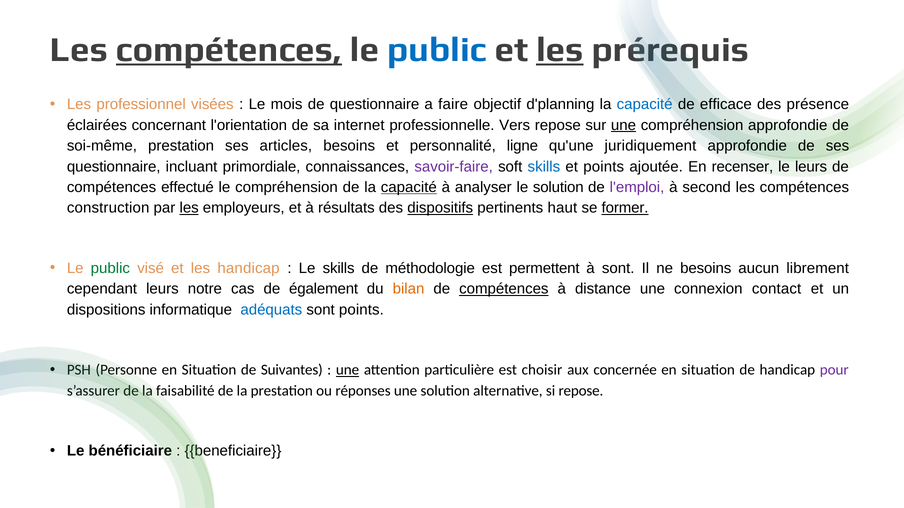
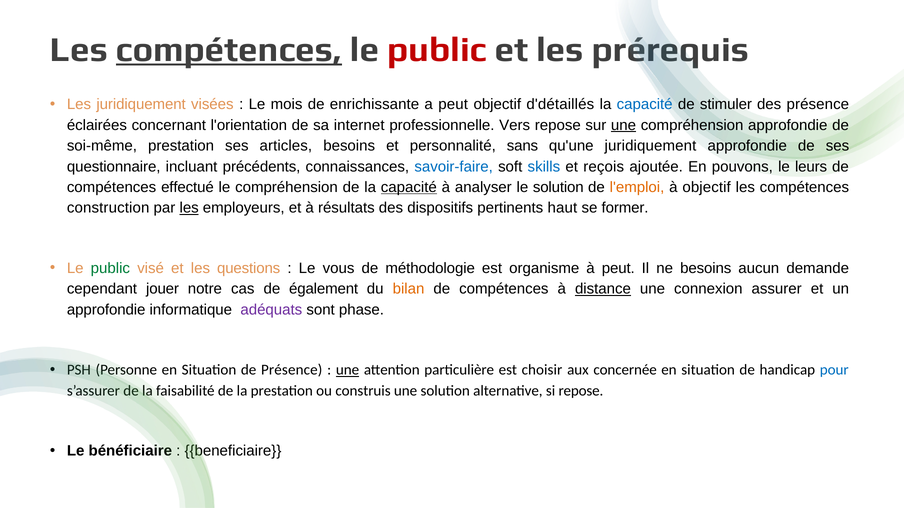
public colour: blue -> red (437, 50)
les underline: present -> none (560, 50)
Les professionnel: professionnel -> juridiquement (141, 104)
de questionnaire: questionnaire -> enrichissante (375, 104)
a faire: faire -> peut (453, 104)
d'planning: d'planning -> d'détaillés (560, 104)
efficace: efficace -> stimuler (726, 104)
ligne: ligne -> sans (522, 146)
primordiale: primordiale -> précédents (262, 167)
savoir-faire colour: purple -> blue (454, 167)
et points: points -> reçois (604, 167)
recenser: recenser -> pouvons (742, 167)
l'emploi colour: purple -> orange (637, 187)
à second: second -> objectif (707, 187)
dispositifs underline: present -> none (440, 208)
former underline: present -> none (625, 208)
les handicap: handicap -> questions (249, 269)
Le skills: skills -> vous (339, 269)
permettent: permettent -> organisme (544, 269)
à sont: sont -> peut (618, 269)
librement: librement -> demande (818, 269)
cependant leurs: leurs -> jouer (163, 289)
compétences underline: present -> none (504, 289)
distance underline: none -> present (603, 289)
contact: contact -> assurer (777, 289)
dispositions: dispositions -> approfondie (106, 310)
adéquats colour: blue -> purple (271, 310)
sont points: points -> phase (361, 310)
de Suivantes: Suivantes -> Présence (292, 370)
pour colour: purple -> blue (834, 370)
réponses: réponses -> construis (363, 391)
